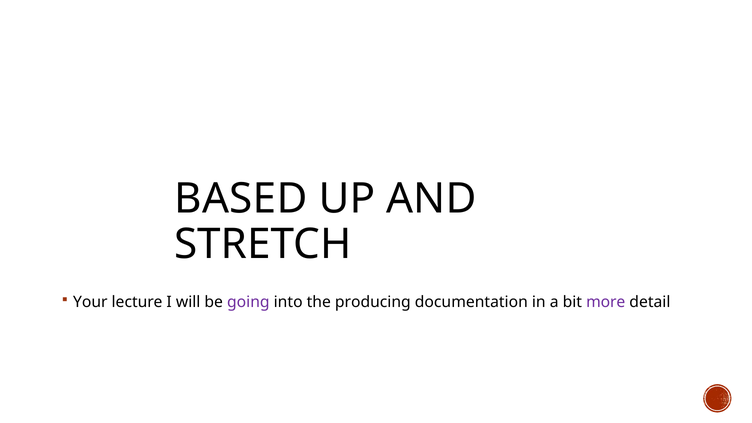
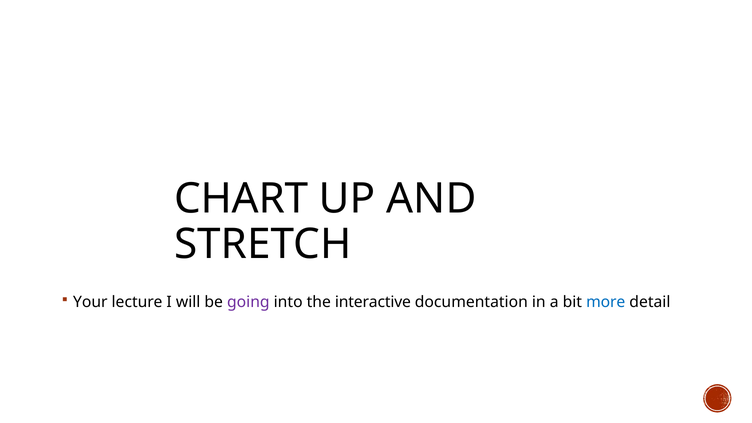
BASED: BASED -> CHART (241, 199)
producing: producing -> interactive (373, 302)
more colour: purple -> blue (606, 302)
